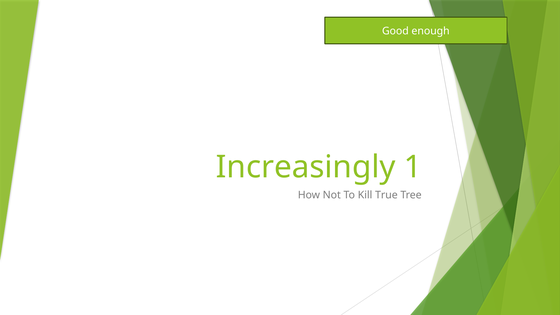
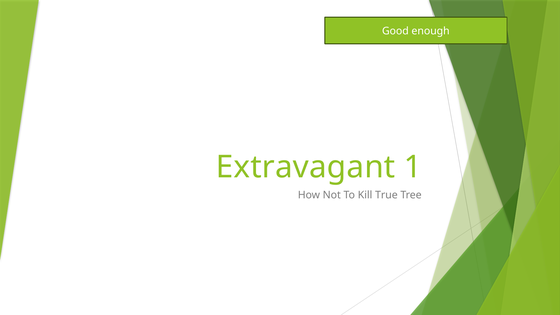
Increasingly: Increasingly -> Extravagant (306, 167)
